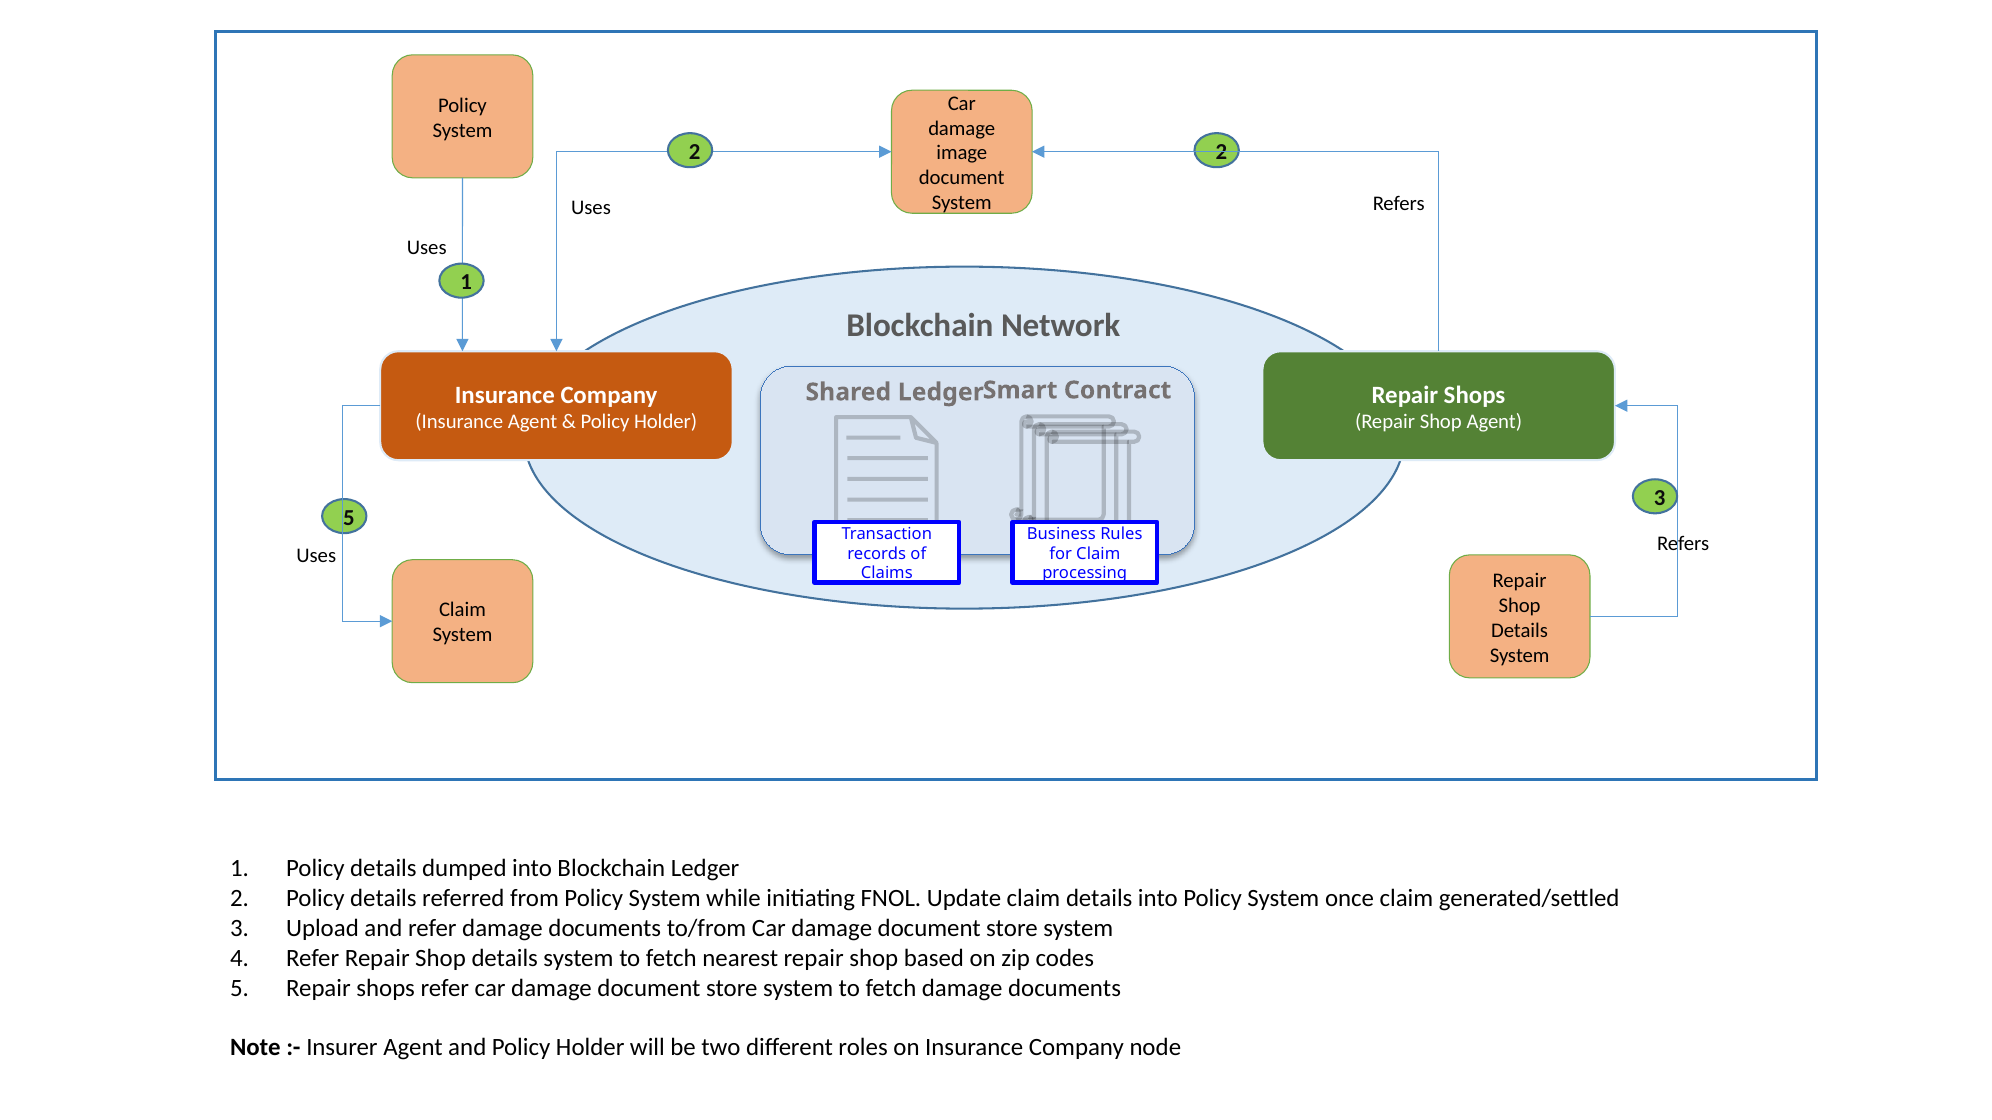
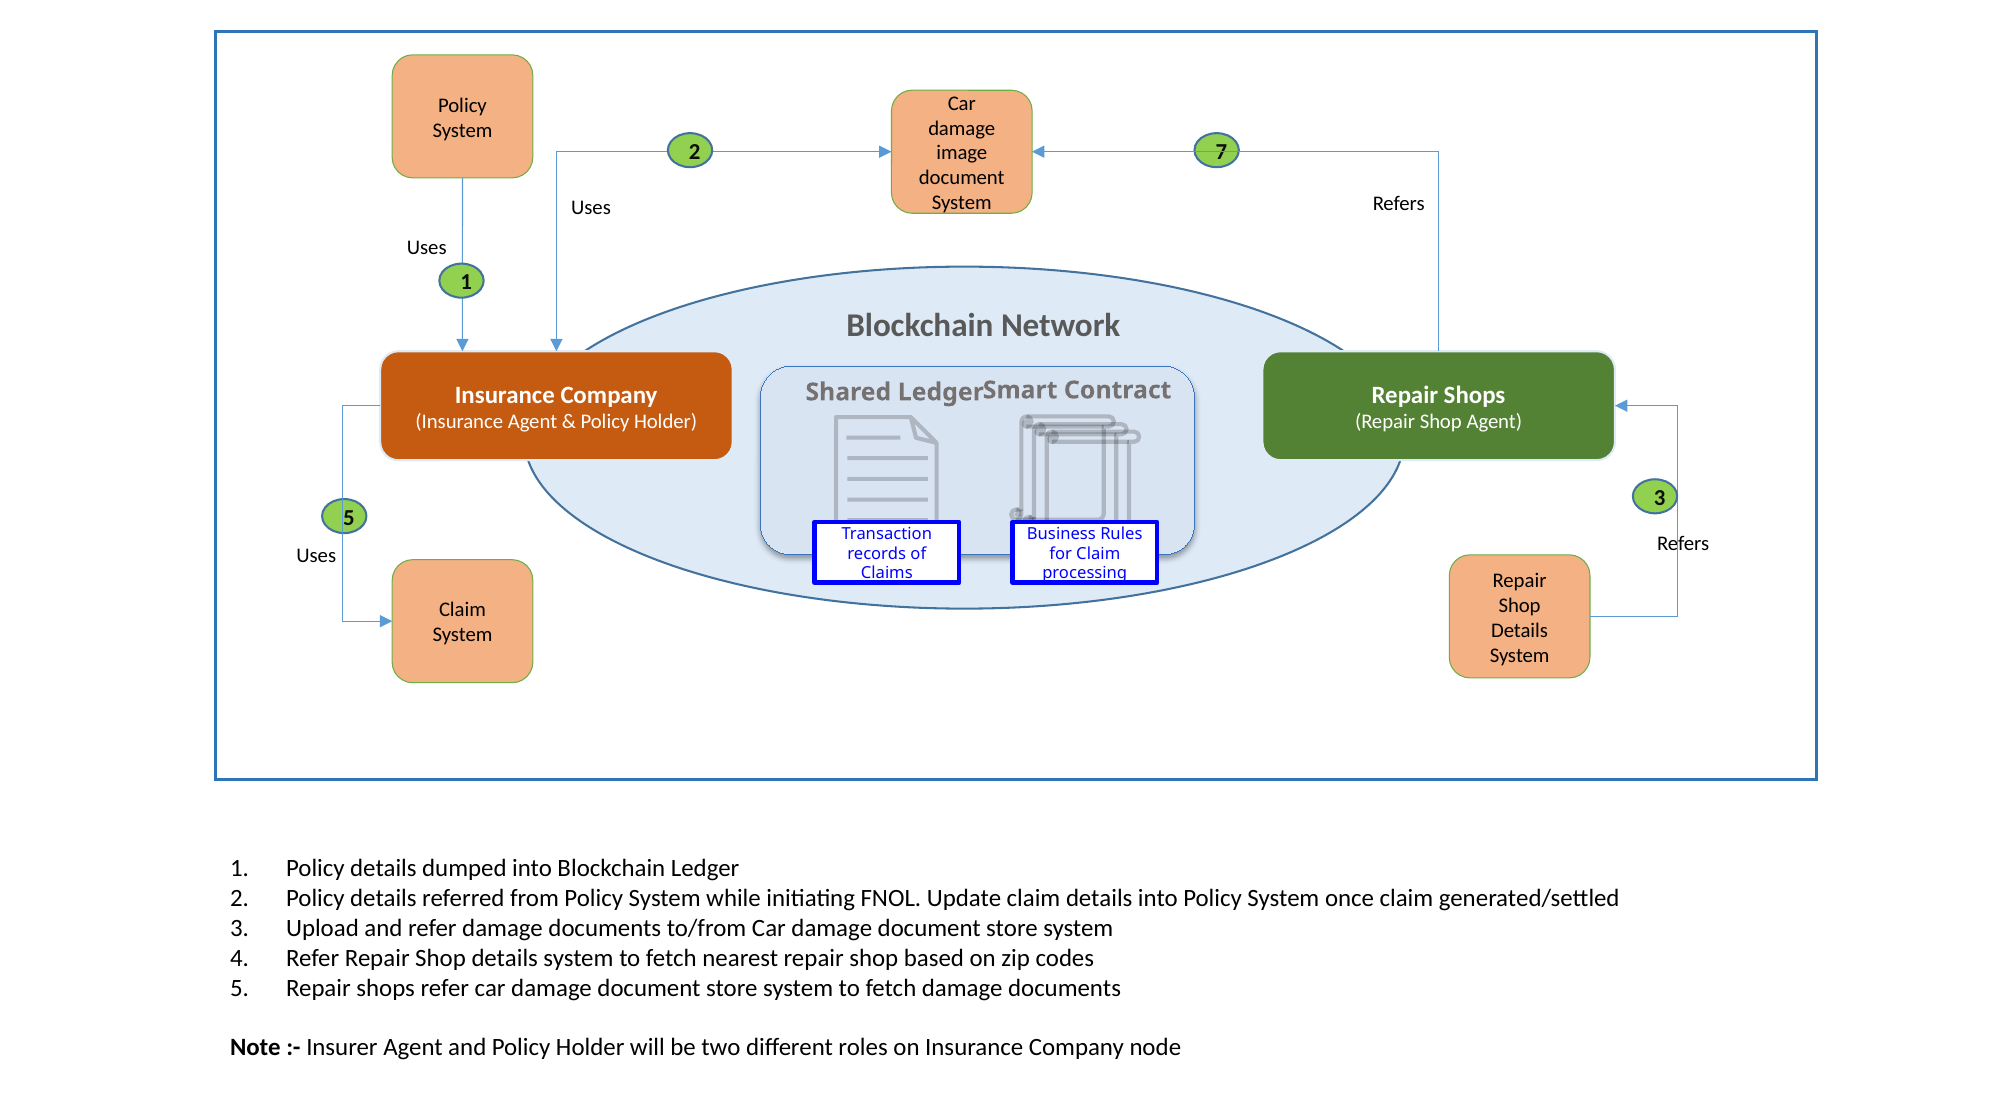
2 2: 2 -> 7 (1221, 152)
